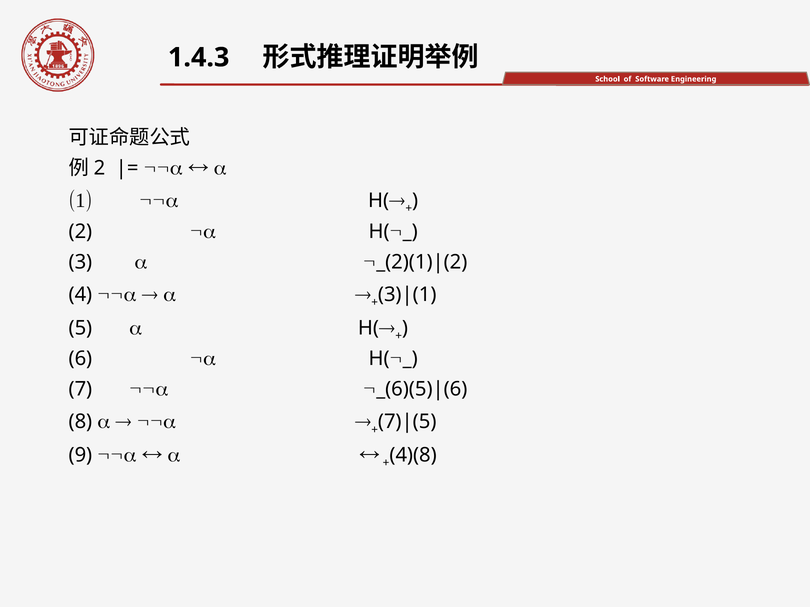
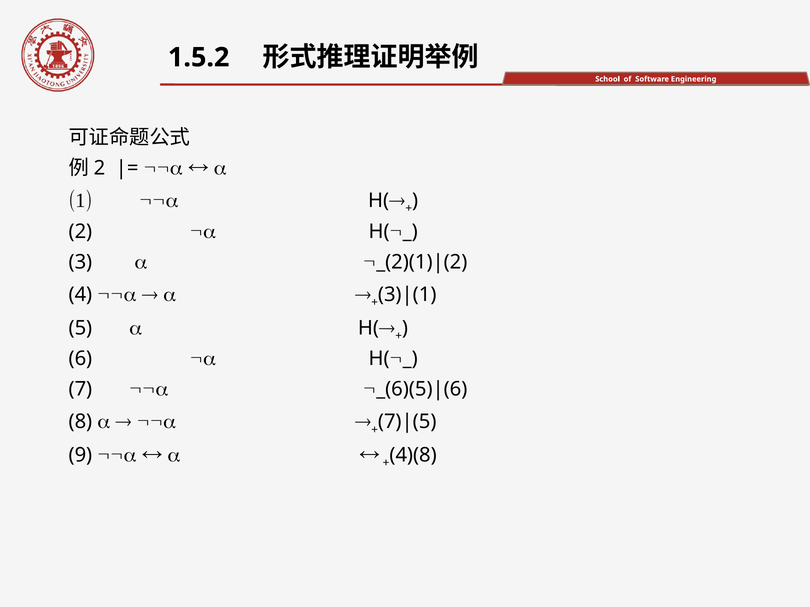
1.4.3: 1.4.3 -> 1.5.2 (199, 57)
